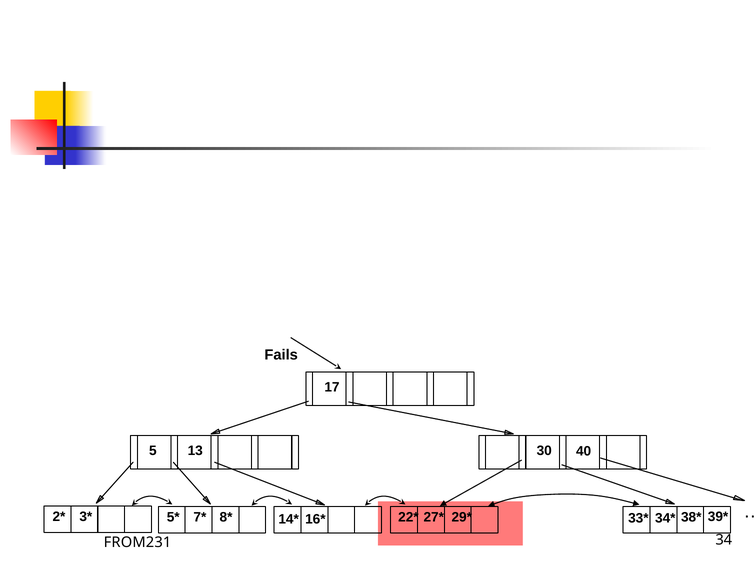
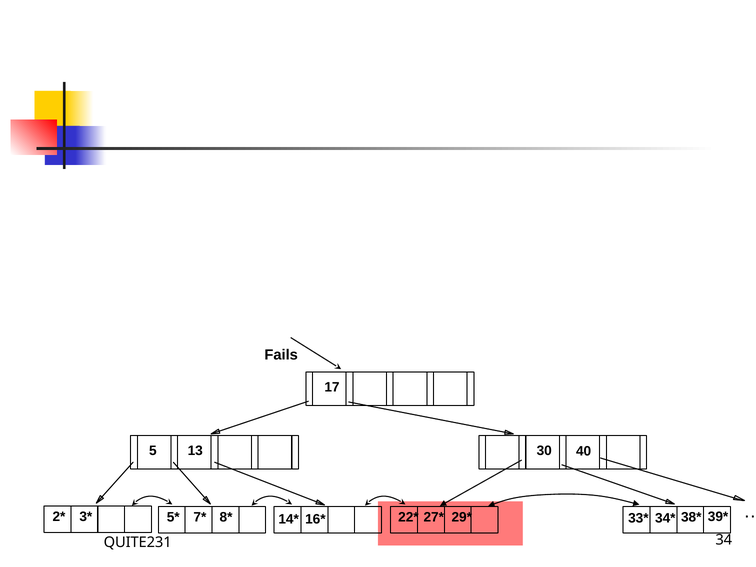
FROM231: FROM231 -> QUITE231 (138, 542)
